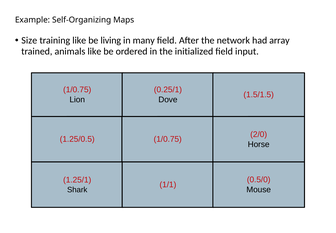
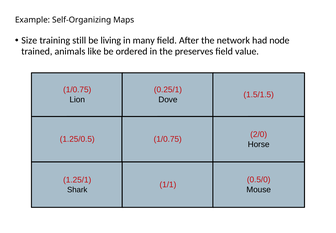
training like: like -> still (79, 40)
array: array -> node (279, 40)
initialized: initialized -> preserves (194, 51)
input: input -> value (247, 51)
